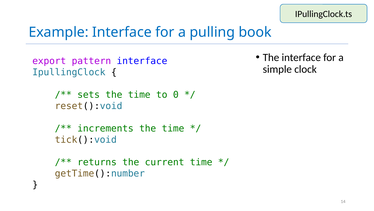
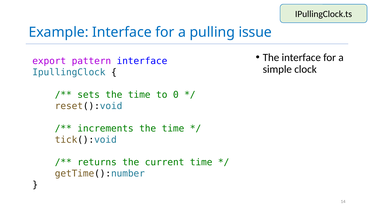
book: book -> issue (255, 32)
